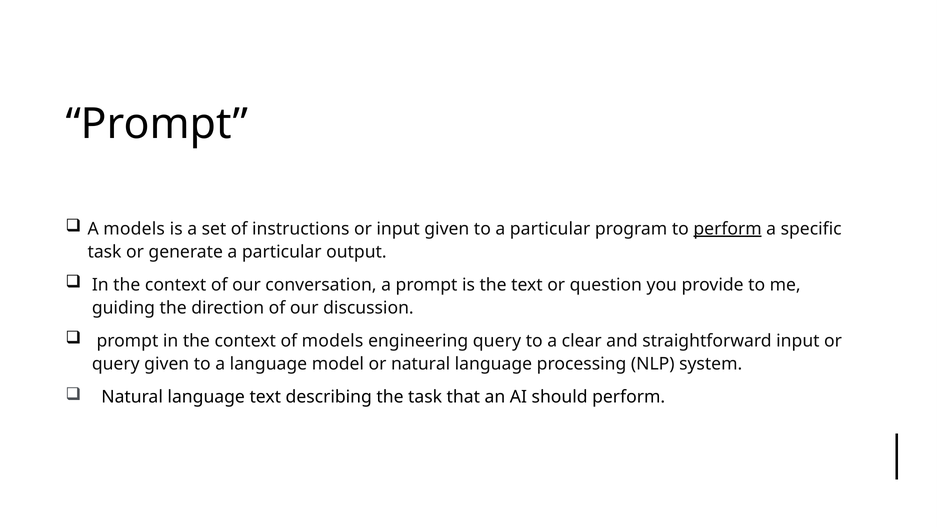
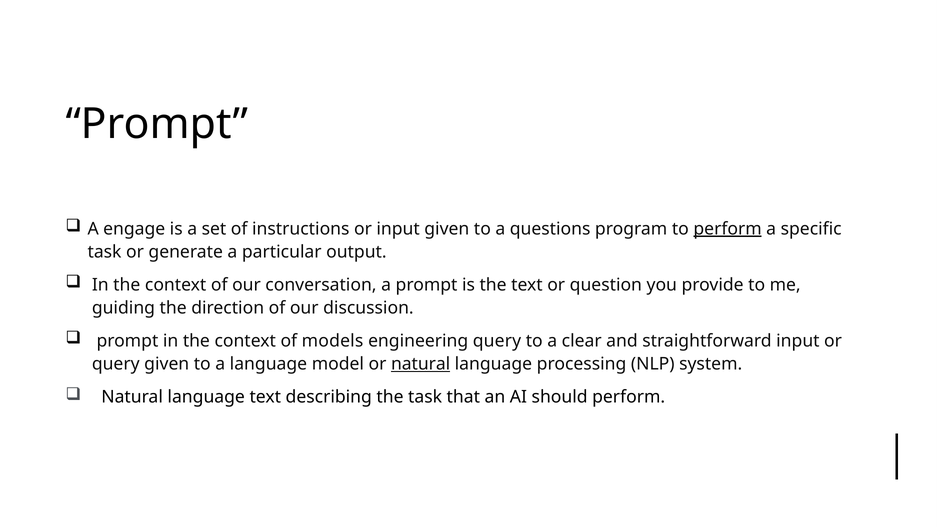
A models: models -> engage (134, 229)
to a particular: particular -> questions (550, 229)
natural underline: none -> present (421, 364)
